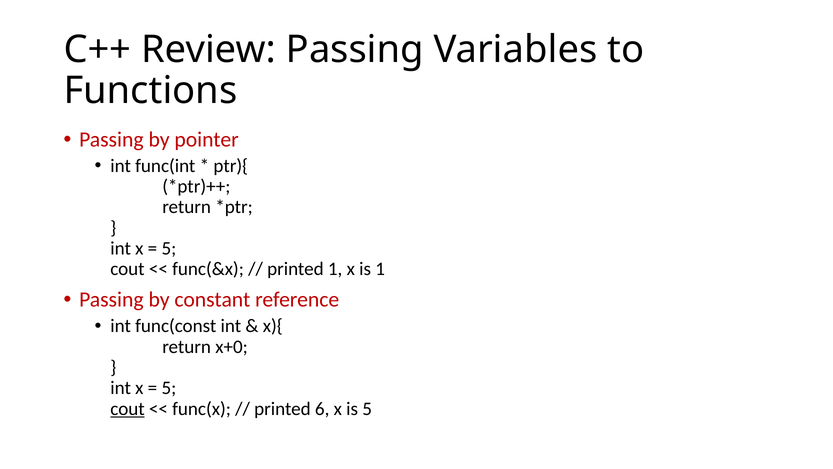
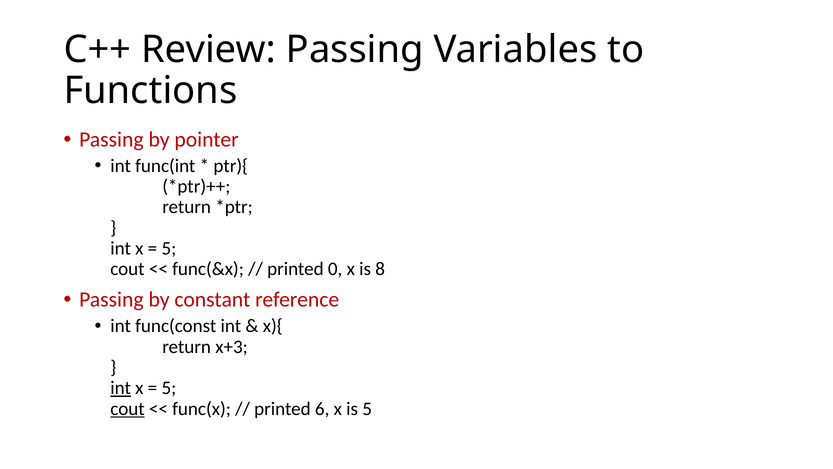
printed 1: 1 -> 0 (335, 269)
is 1: 1 -> 8 (380, 269)
x+0: x+0 -> x+3 (232, 346)
int underline: none -> present (121, 388)
